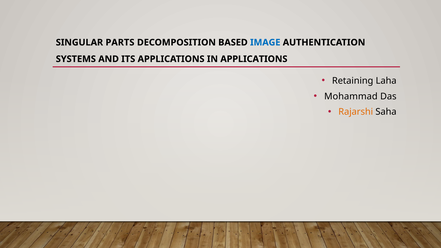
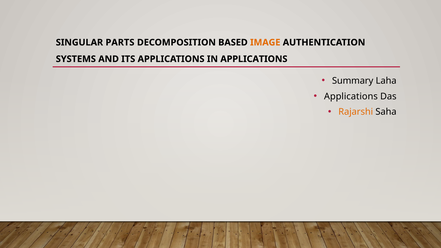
IMAGE colour: blue -> orange (265, 42)
Retaining: Retaining -> Summary (353, 81)
Mohammad: Mohammad -> Applications (351, 96)
